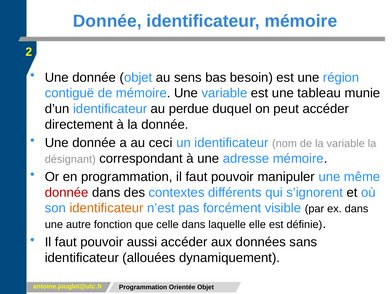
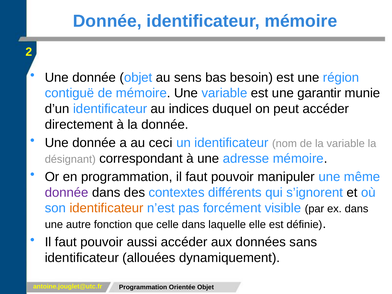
tableau: tableau -> garantir (319, 93)
perdue: perdue -> indices (189, 109)
donnée colour: red -> purple (67, 192)
